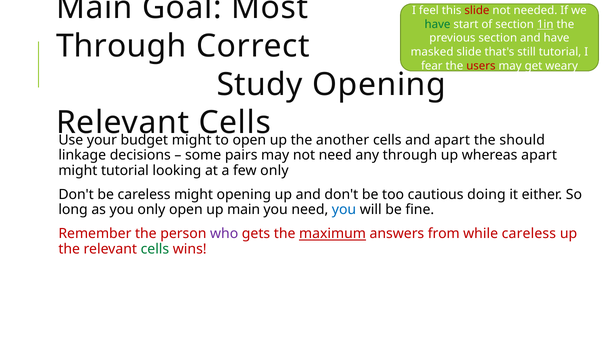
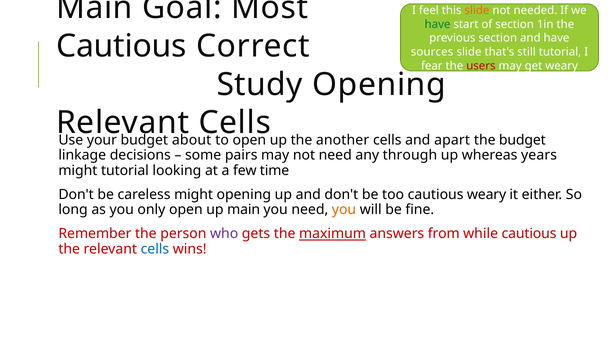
slide colour: red -> orange (477, 11)
1in underline: present -> none (545, 24)
Through: Through -> Cautious (121, 46)
masked: masked -> sources (432, 52)
might: might -> about (192, 140)
the should: should -> budget (522, 140)
whereas apart: apart -> years (539, 155)
few only: only -> time (275, 170)
cautious doing: doing -> weary (487, 194)
you colour: blue -> orange (344, 210)
while careless: careless -> cautious (529, 234)
cells colour: green -> blue (155, 249)
